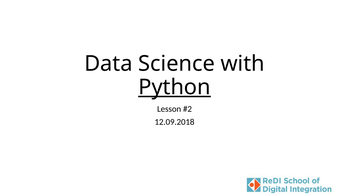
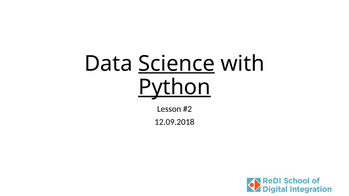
Science underline: none -> present (177, 64)
